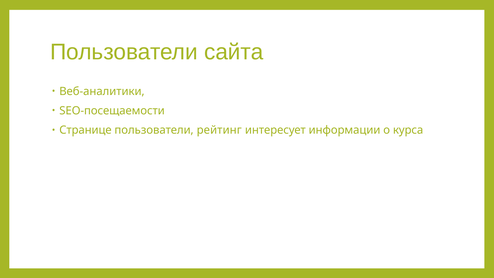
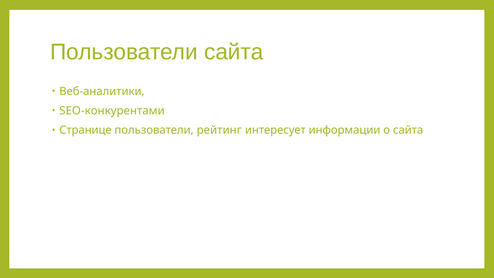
SEO-посещаемости: SEO-посещаемости -> SEO-конкурентами (112, 111)
о курса: курса -> сайта (408, 130)
